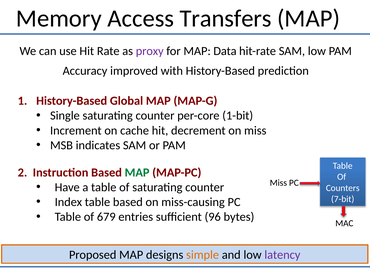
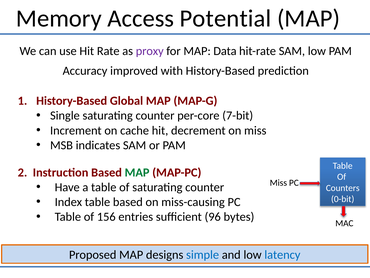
Transfers: Transfers -> Potential (225, 18)
1-bit: 1-bit -> 7-bit (238, 115)
7-bit: 7-bit -> 0-bit (343, 199)
679: 679 -> 156 (106, 217)
simple colour: orange -> blue (203, 254)
latency colour: purple -> blue (282, 254)
